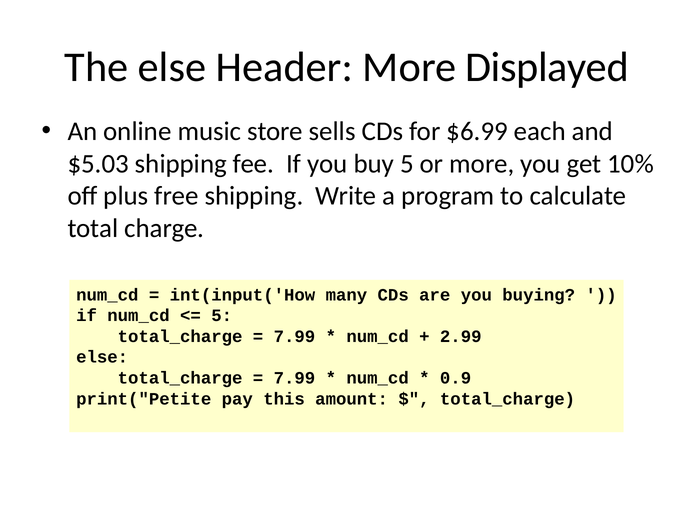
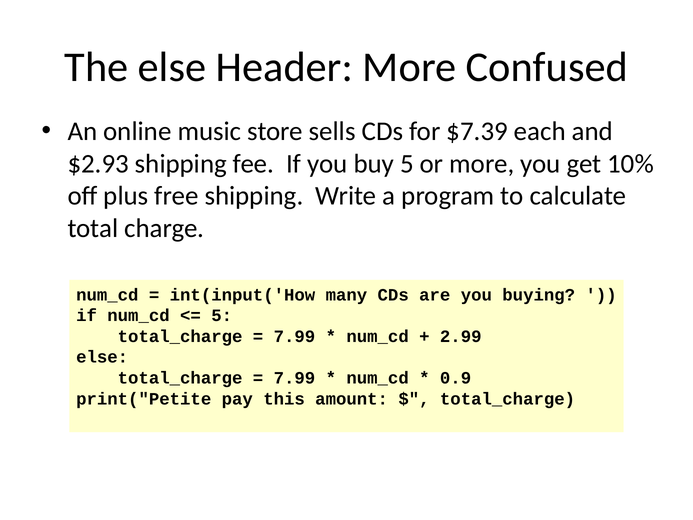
Displayed: Displayed -> Confused (547, 67)
$6.99: $6.99 -> $7.39 (477, 131)
$5.03: $5.03 -> $2.93 (98, 164)
